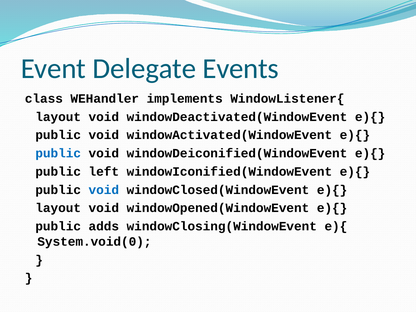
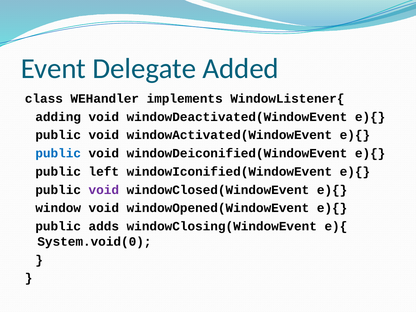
Events: Events -> Added (241, 69)
layout: layout -> adding (58, 117)
void colour: blue -> purple (104, 190)
layout: layout -> window (58, 208)
